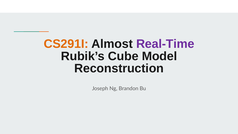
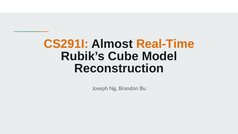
Real-Time colour: purple -> orange (165, 44)
